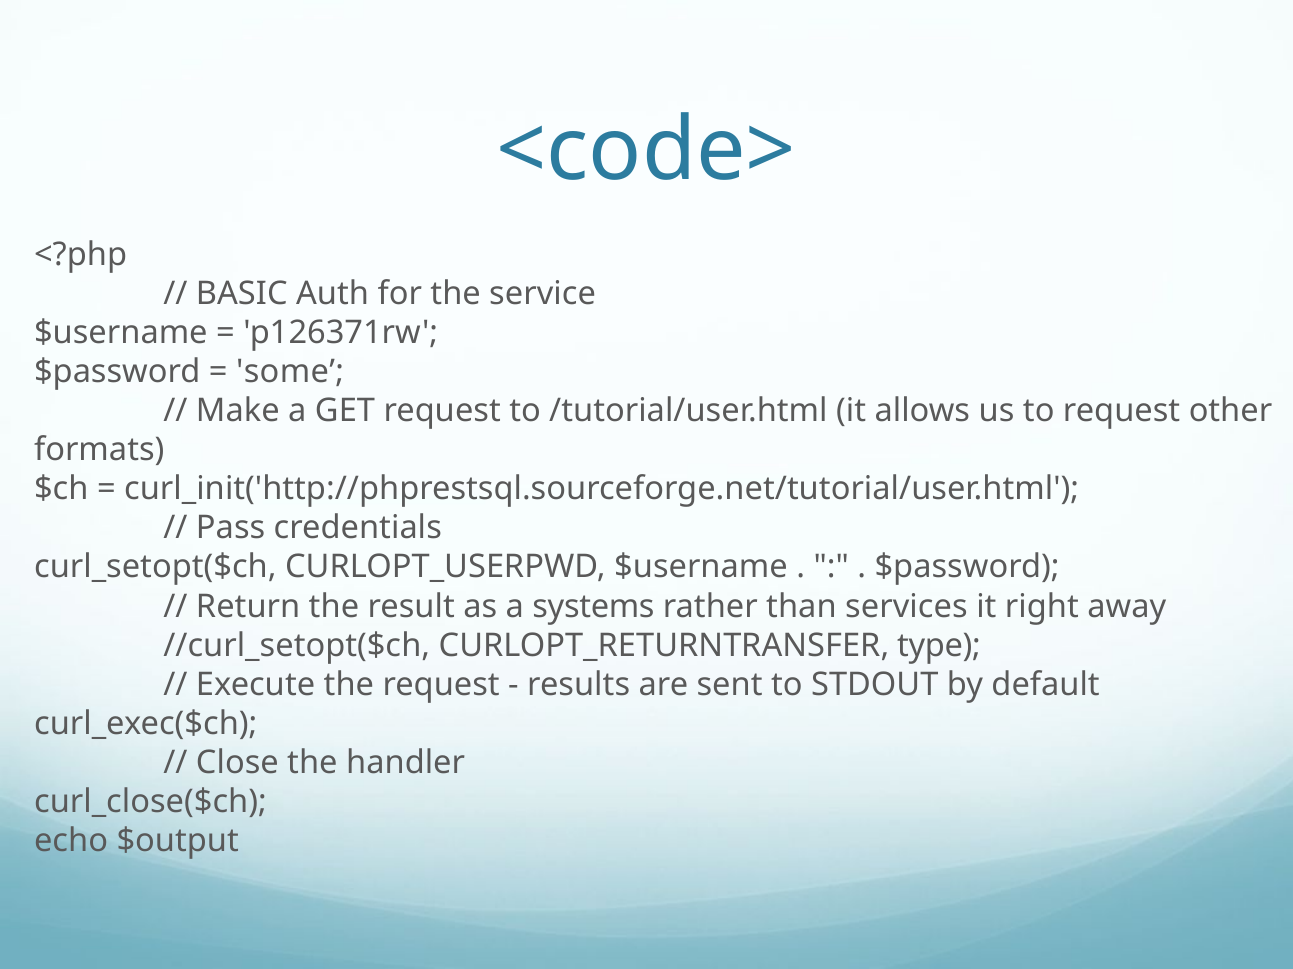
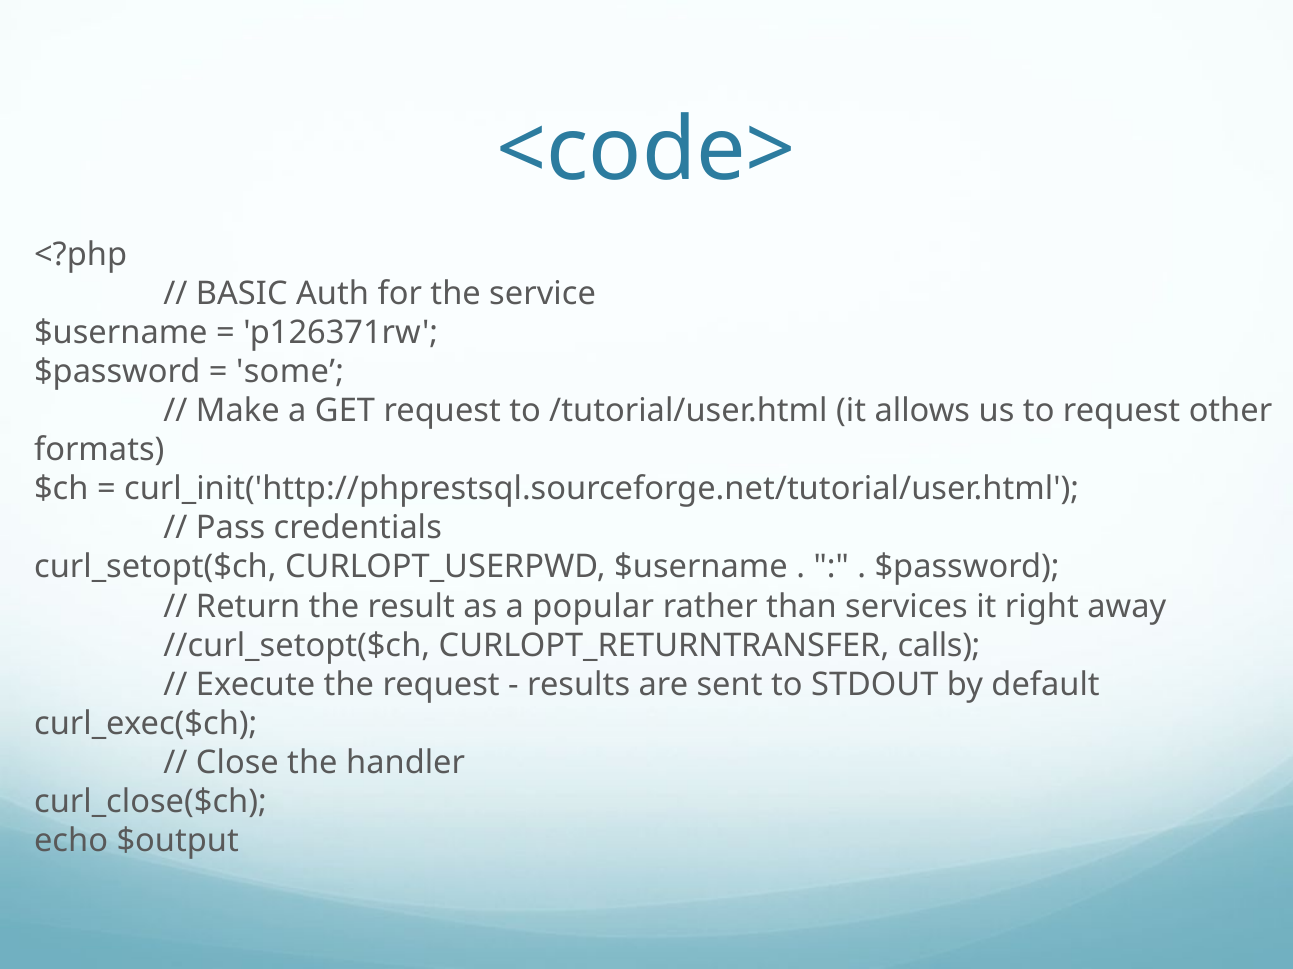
systems: systems -> popular (593, 606)
type: type -> calls (939, 645)
